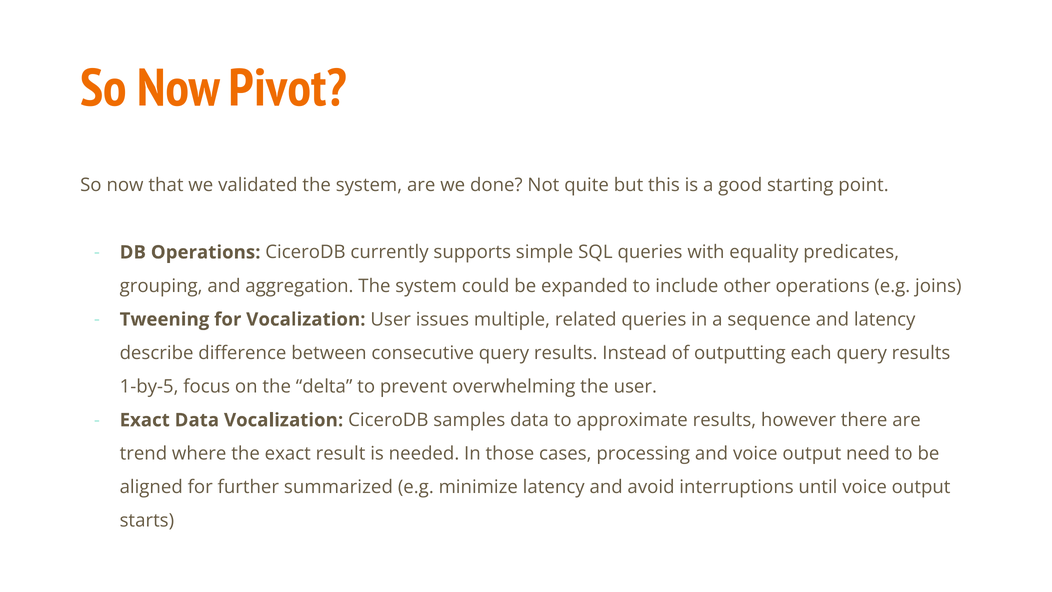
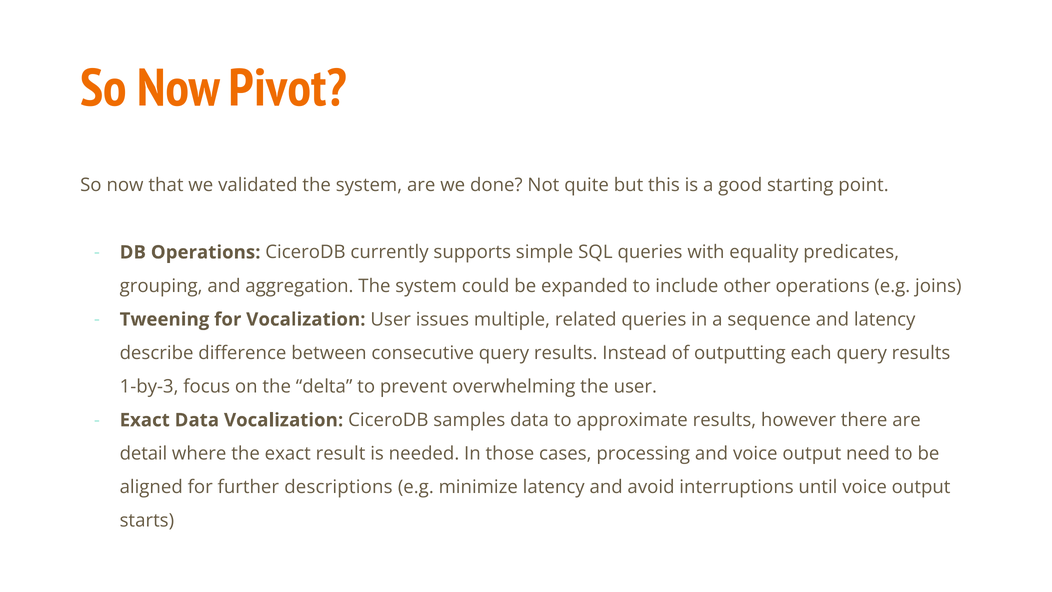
1-by-5: 1-by-5 -> 1-by-3 (149, 386)
trend: trend -> detail (143, 454)
summarized: summarized -> descriptions (338, 487)
